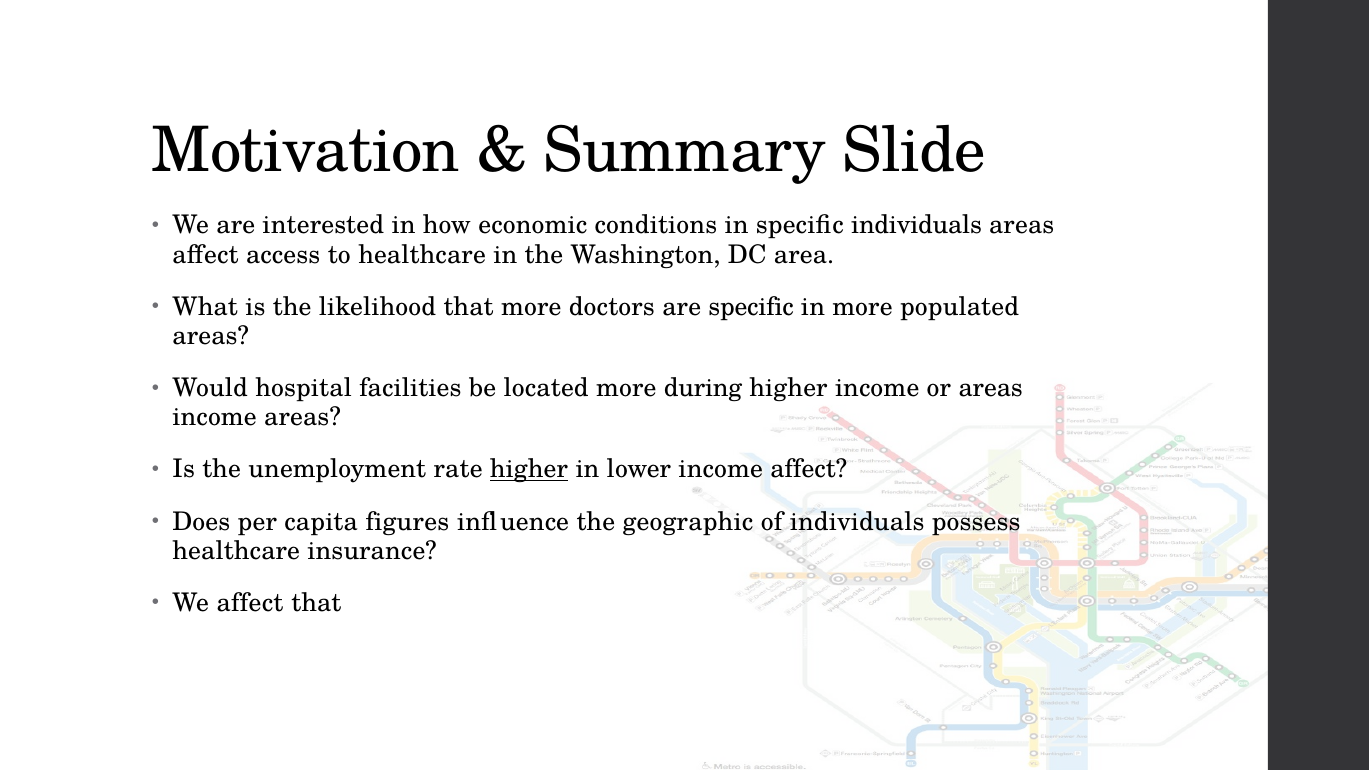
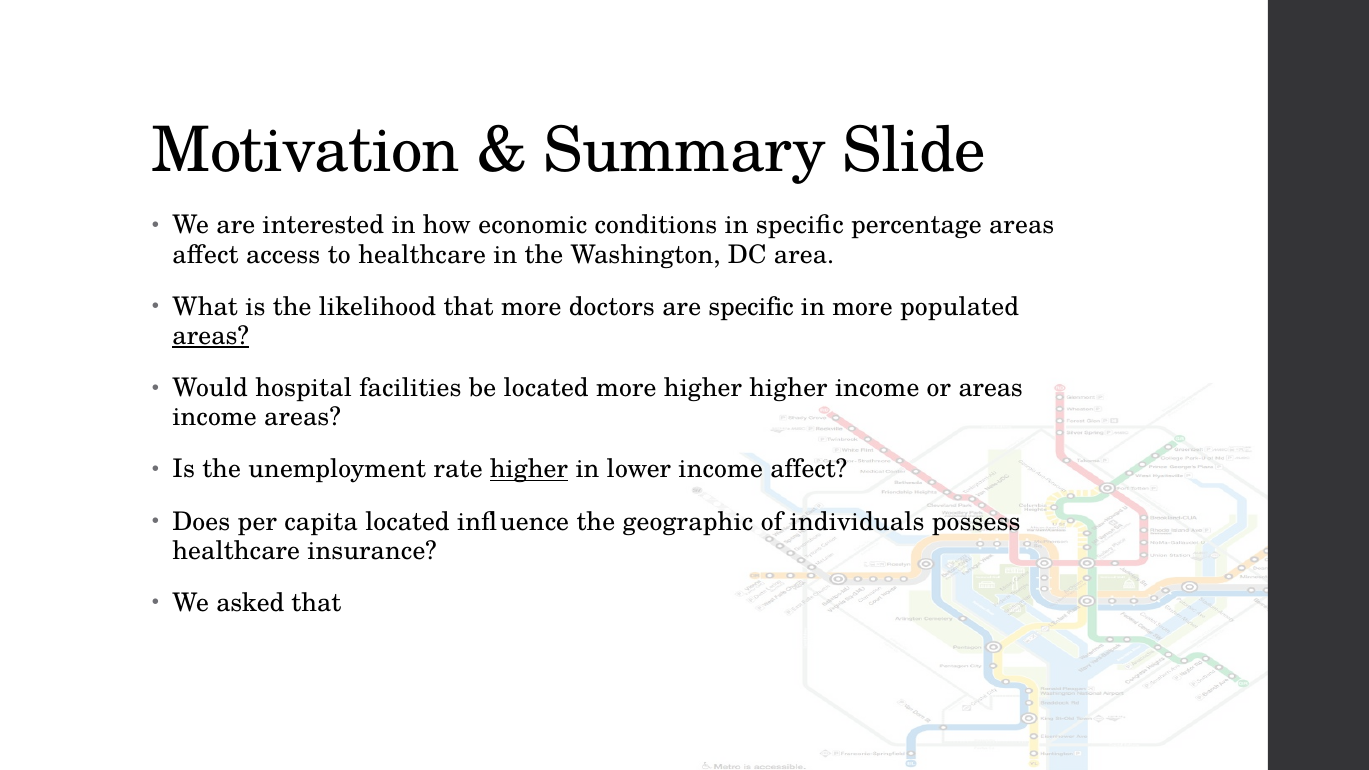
specific individuals: individuals -> percentage (916, 225)
areas underline: none -> present (211, 336)
more during: during -> higher (703, 388)
capita figures: figures -> located (408, 522)
We affect: affect -> asked (250, 603)
